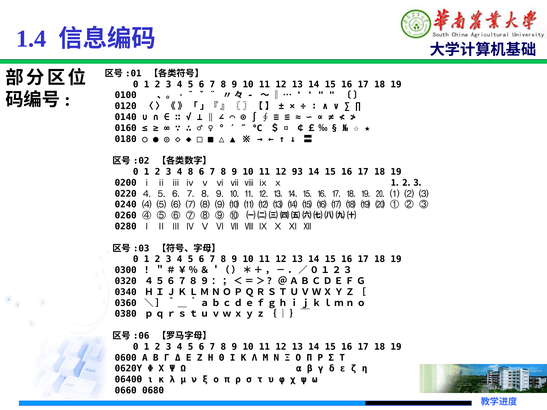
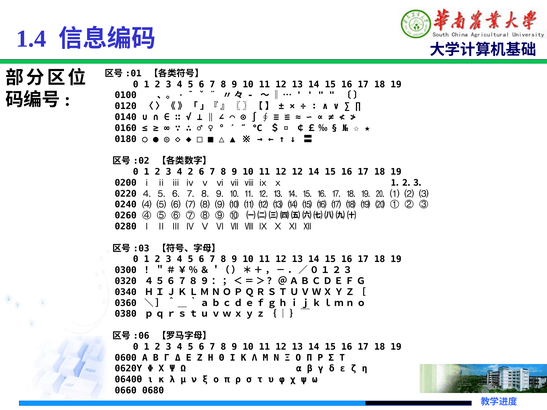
4 8: 8 -> 2 (191, 172)
12 93: 93 -> 12 (297, 172)
